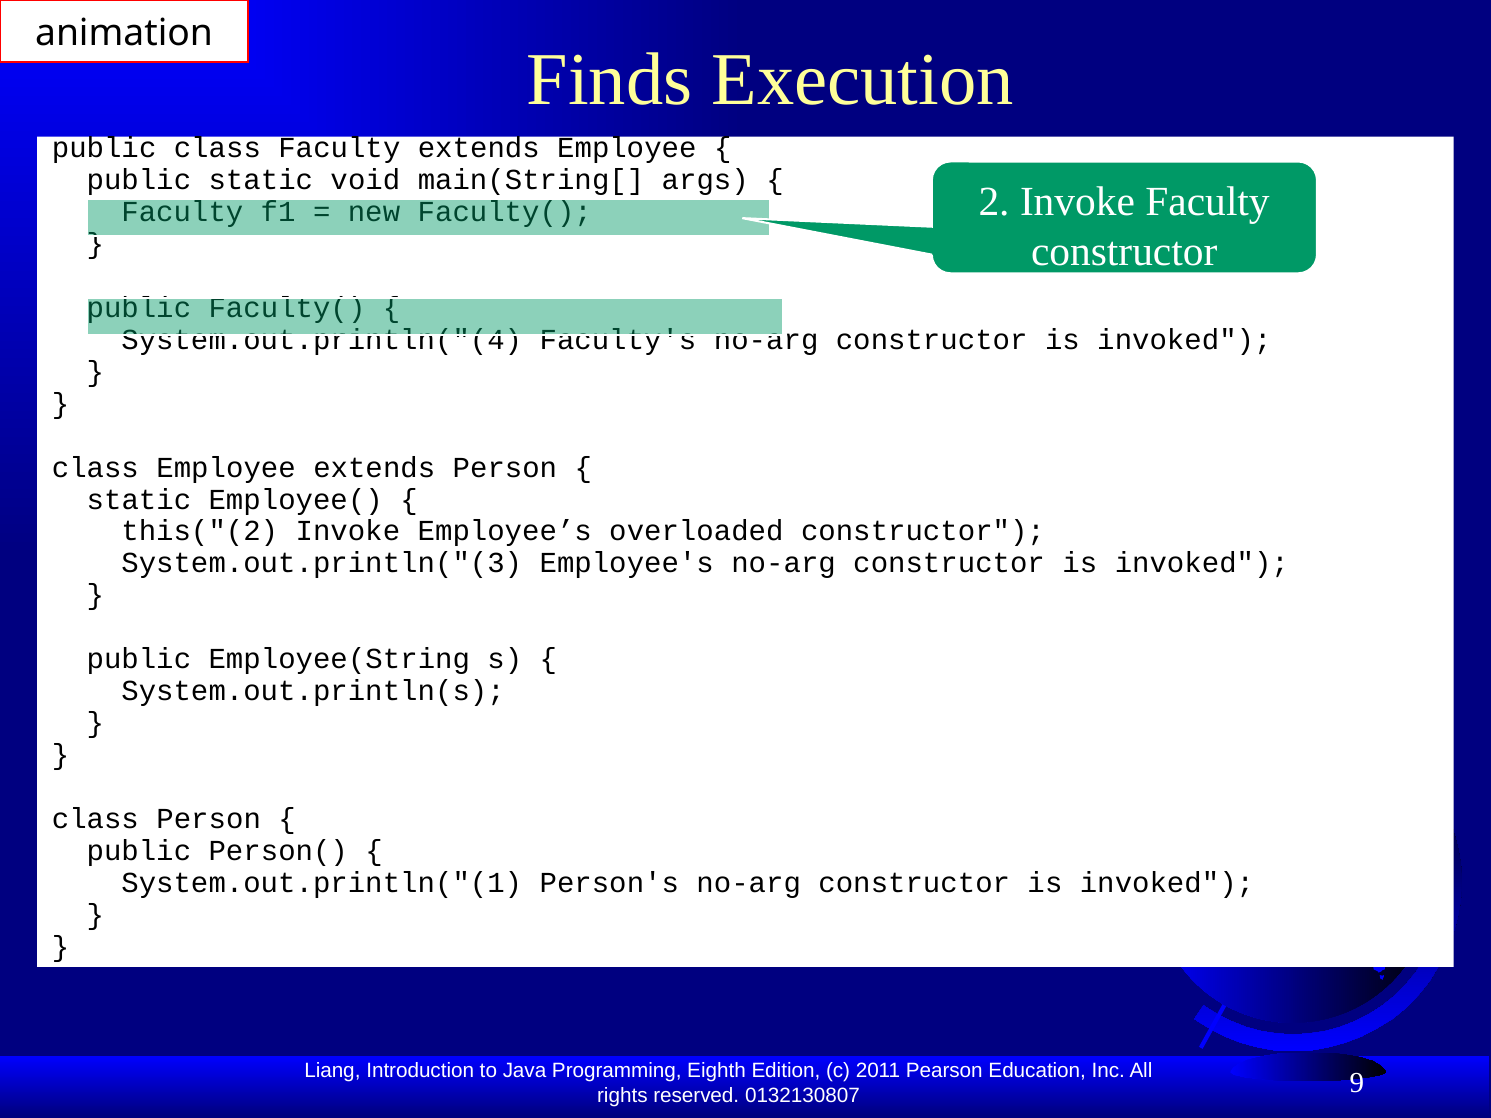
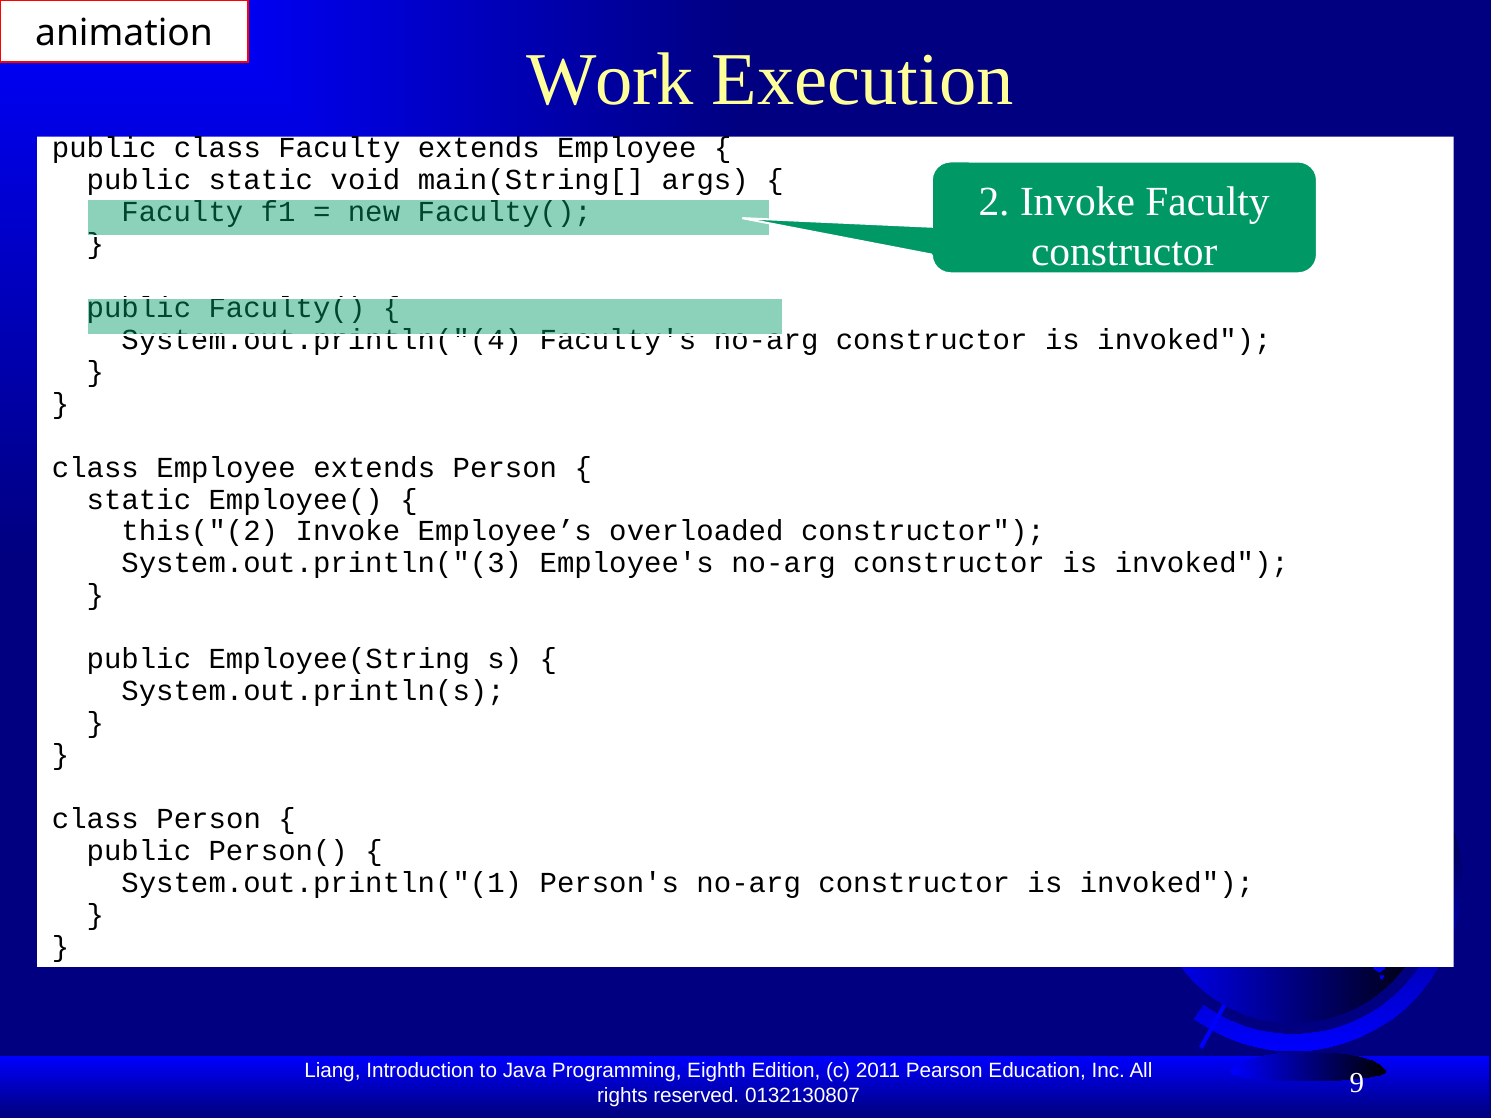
Finds: Finds -> Work (610, 80)
